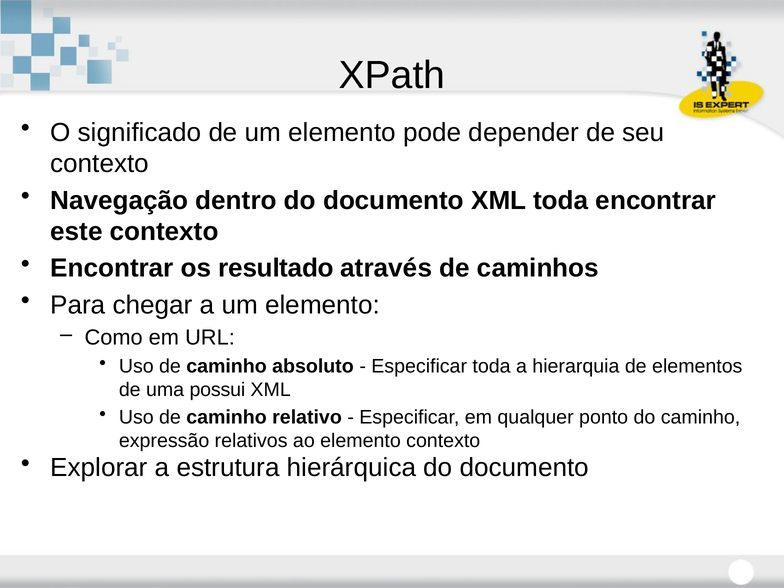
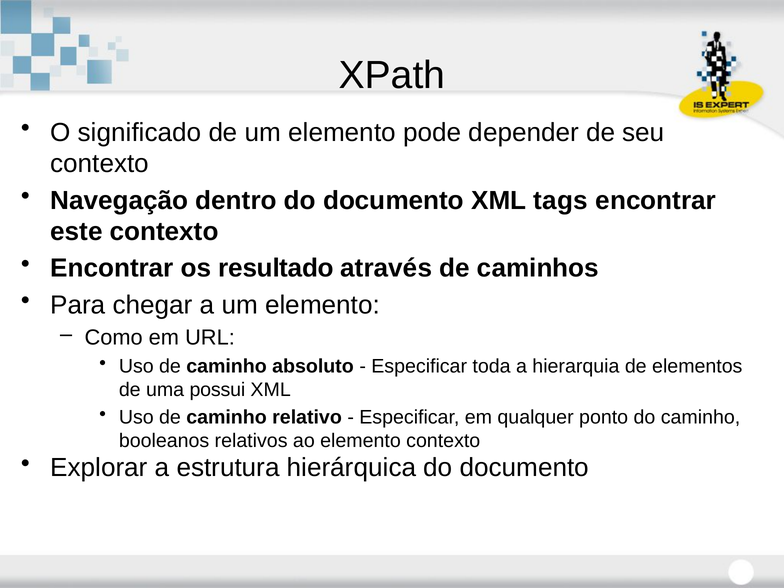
XML toda: toda -> tags (561, 200)
expressão: expressão -> booleanos (164, 441)
